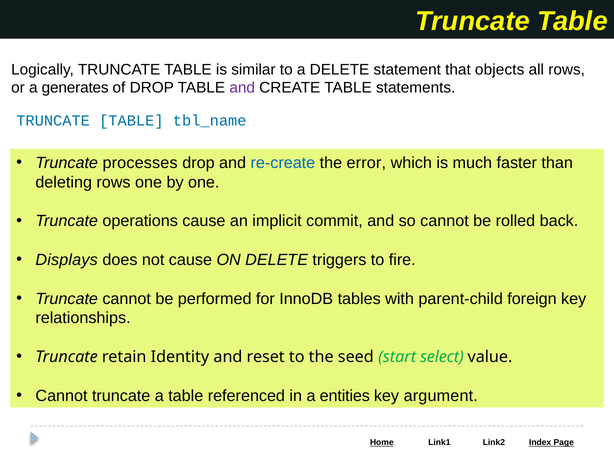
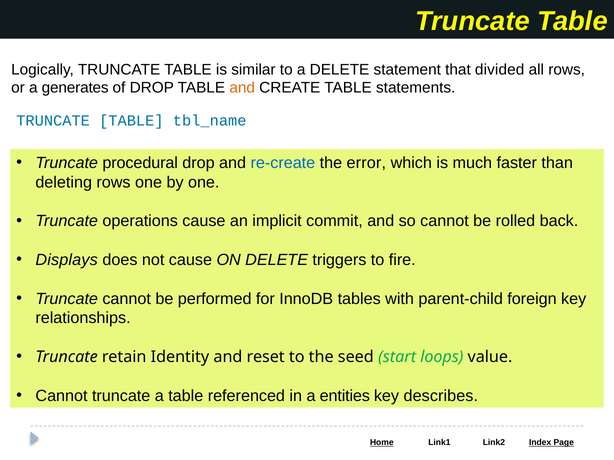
objects: objects -> divided (500, 70)
and colour: purple -> orange (242, 88)
processes: processes -> procedural (140, 163)
select: select -> loops (442, 357)
argument: argument -> describes (441, 396)
